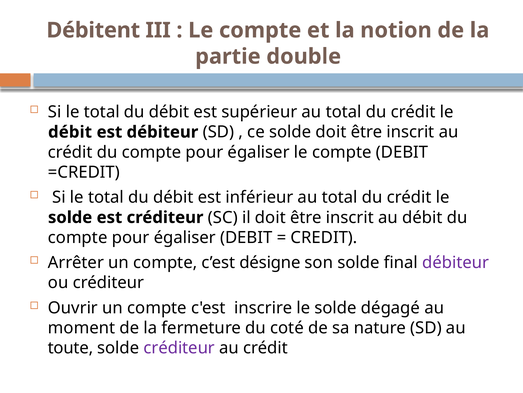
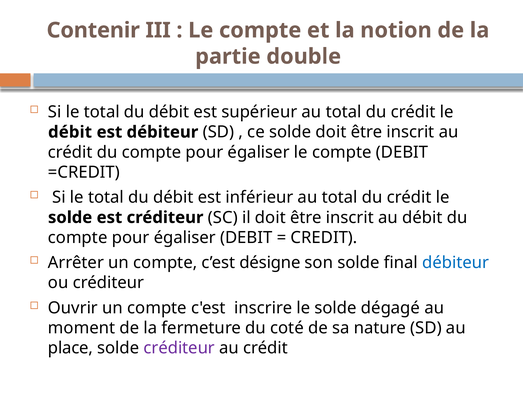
Débitent: Débitent -> Contenir (93, 30)
débiteur colour: purple -> blue (456, 262)
toute: toute -> place (70, 347)
